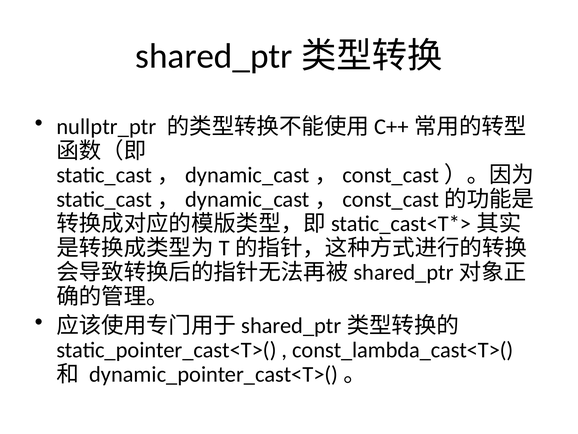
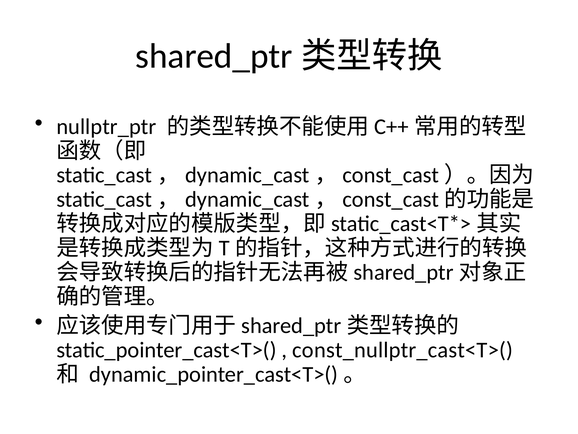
const_lambda_cast<T>(: const_lambda_cast<T>( -> const_nullptr_cast<T>( (403, 350)
